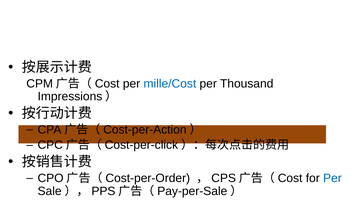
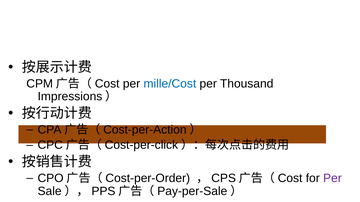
Per colour: blue -> purple (332, 179)
